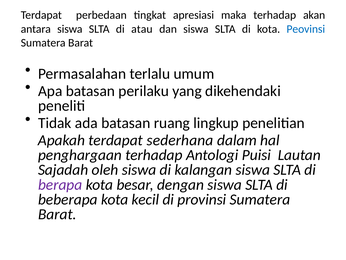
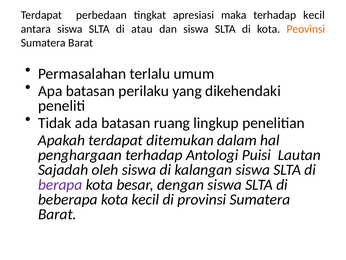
terhadap akan: akan -> kecil (314, 15)
Peovinsi colour: blue -> orange (306, 29)
sederhana: sederhana -> ditemukan (180, 140)
